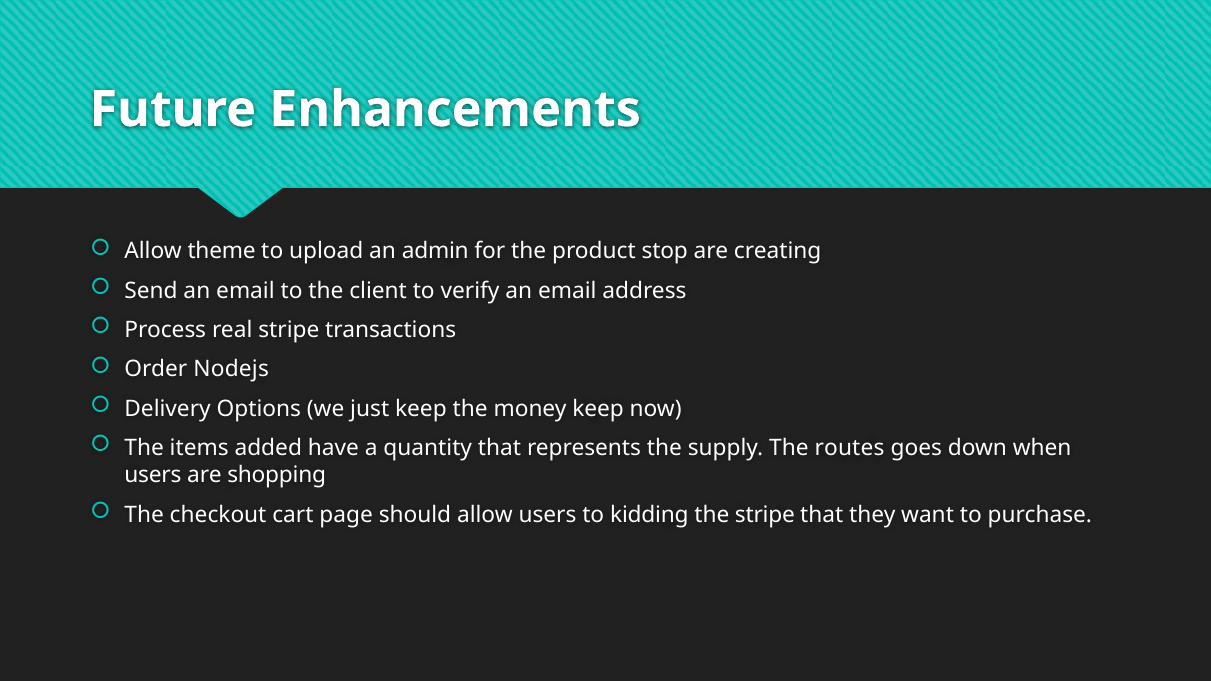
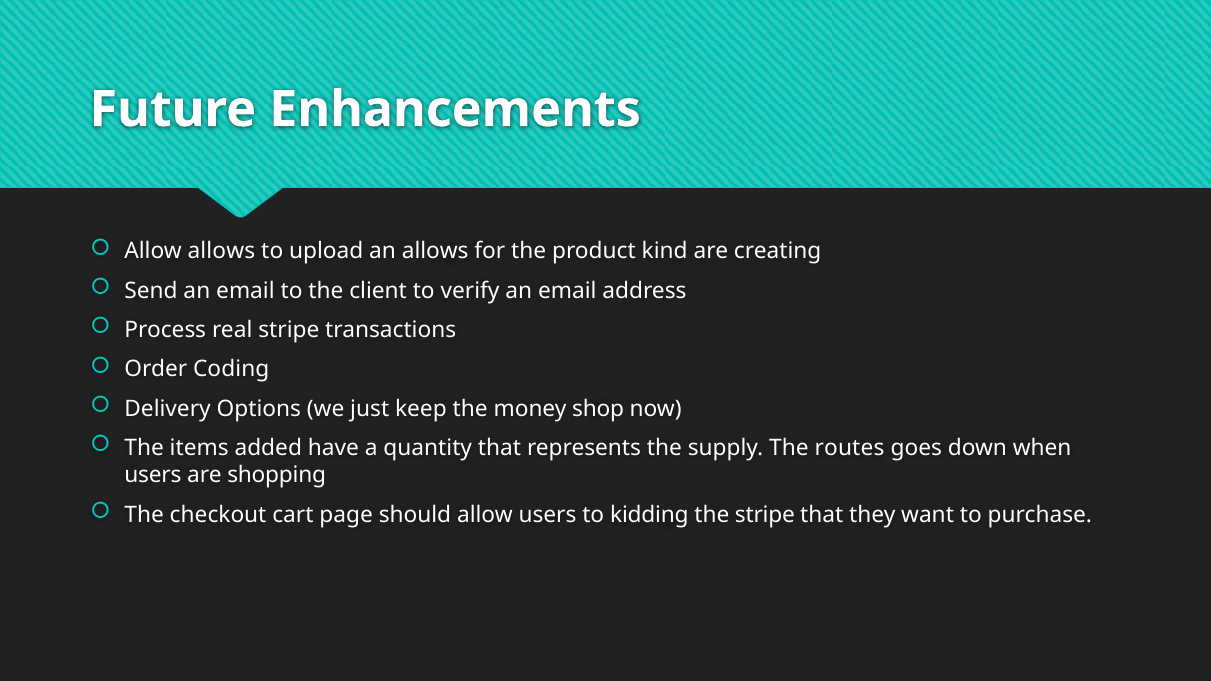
Allow theme: theme -> allows (221, 251)
an admin: admin -> allows (435, 251)
stop: stop -> kind (665, 251)
Nodejs: Nodejs -> Coding (231, 370)
money keep: keep -> shop (598, 409)
